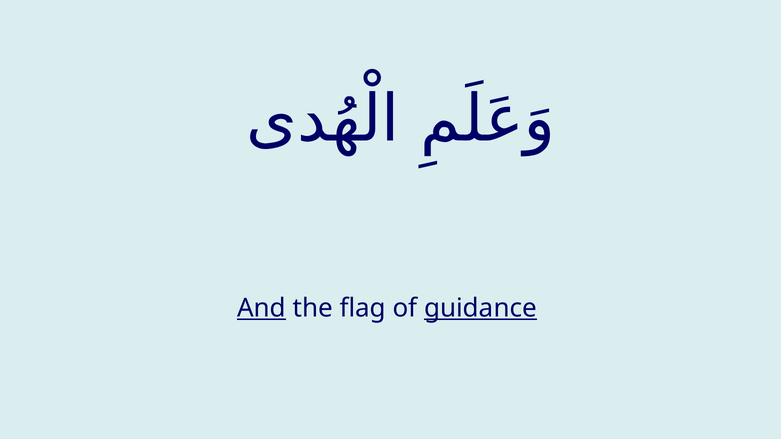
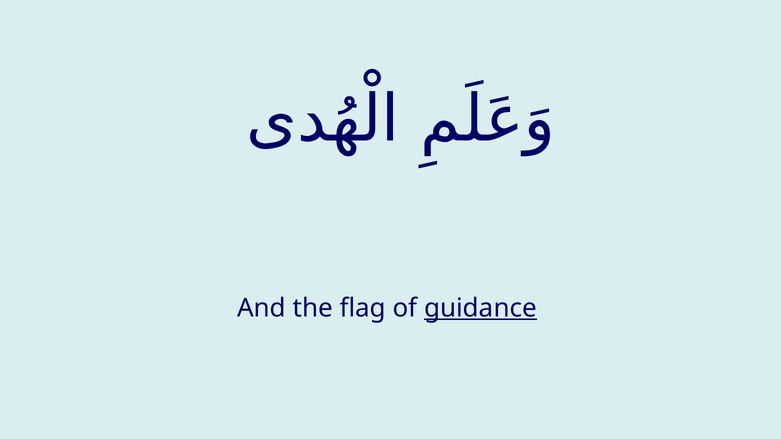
And underline: present -> none (261, 308)
